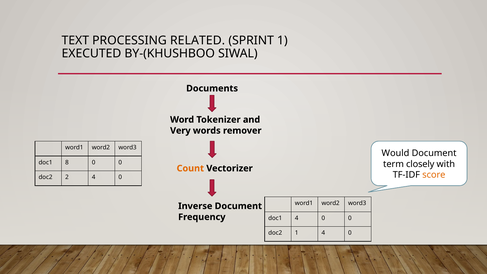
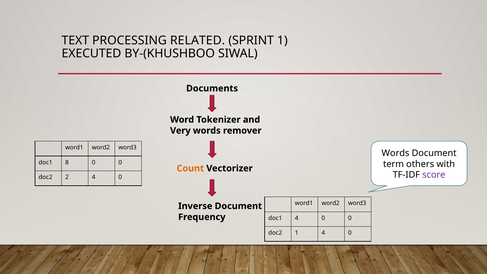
Would: Would -> Words (395, 153)
closely: closely -> others (420, 164)
score colour: orange -> purple (434, 175)
